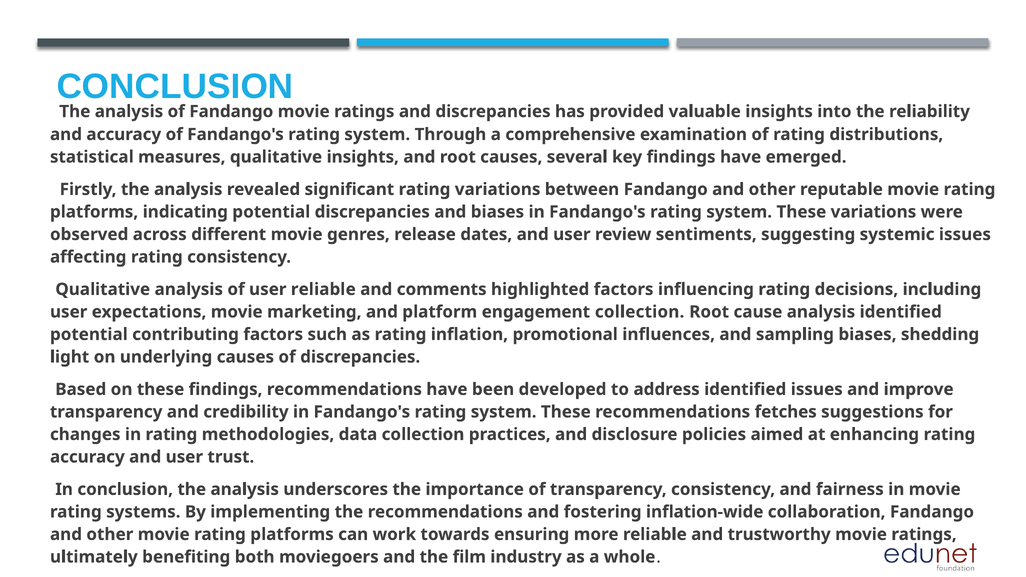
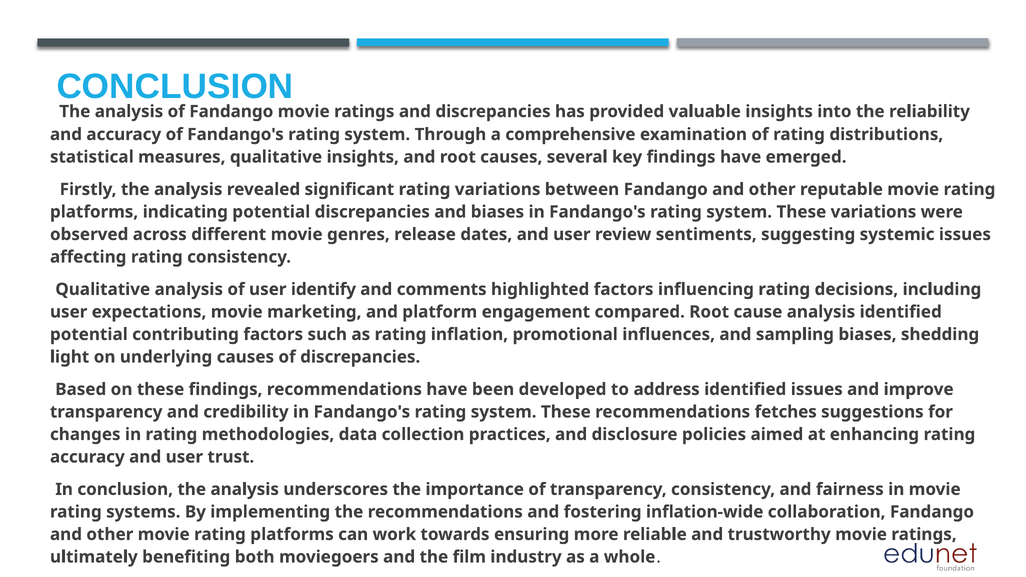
user reliable: reliable -> identify (323, 289)
engagement collection: collection -> compared (640, 312)
